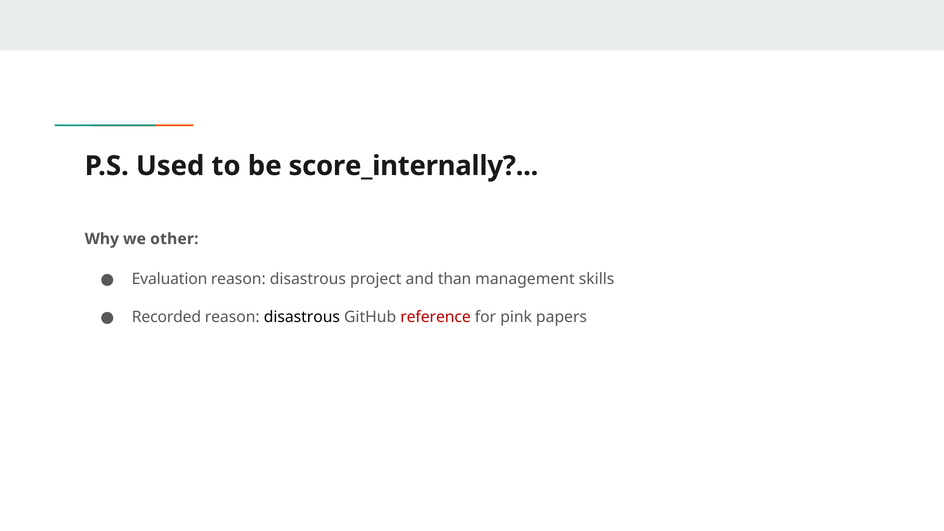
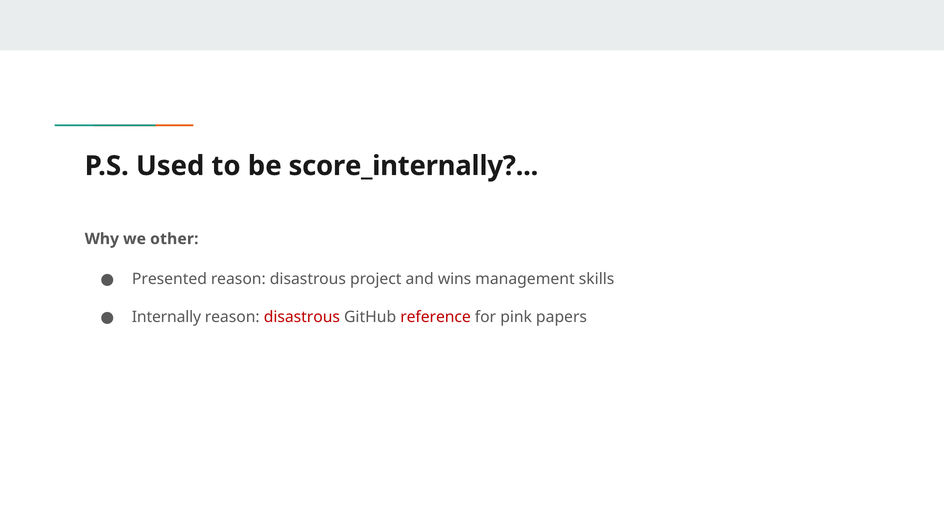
Evaluation: Evaluation -> Presented (169, 279)
than: than -> wins (455, 279)
Recorded: Recorded -> Internally (166, 317)
disastrous colour: black -> red (302, 317)
